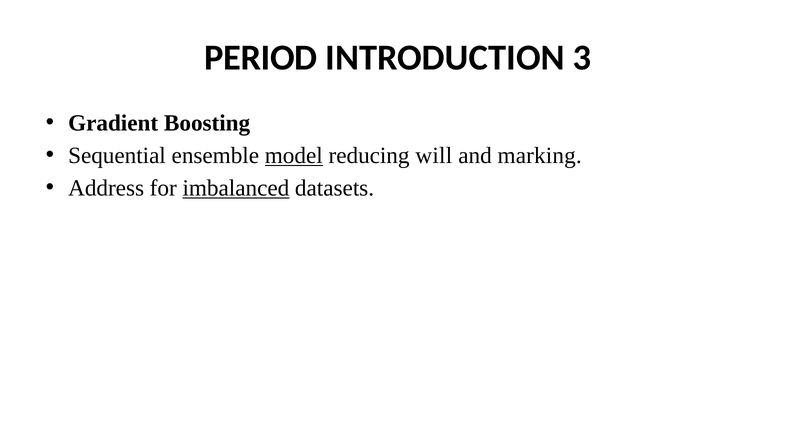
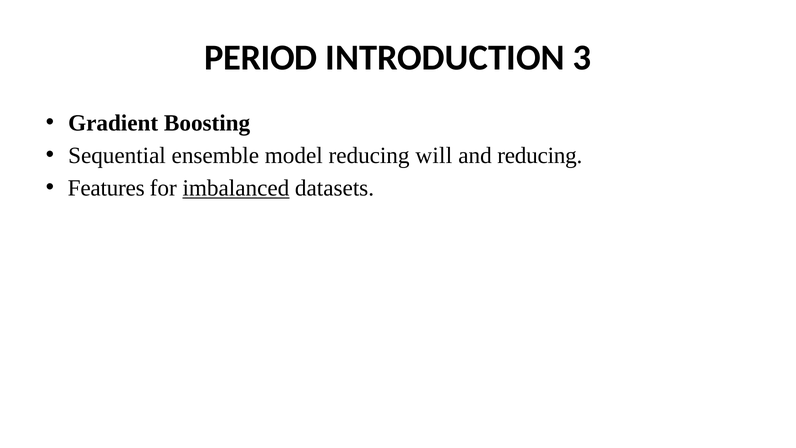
model underline: present -> none (294, 155)
and marking: marking -> reducing (540, 155)
Address: Address -> Features (106, 188)
